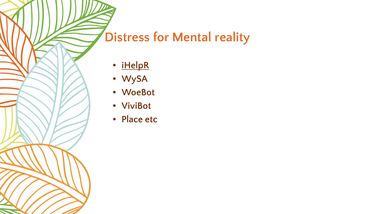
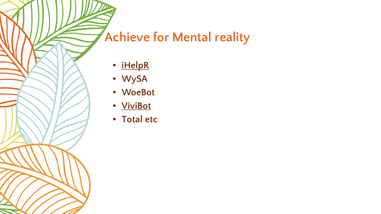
Distress: Distress -> Achieve (127, 37)
ViviBot underline: none -> present (136, 106)
Place: Place -> Total (132, 119)
